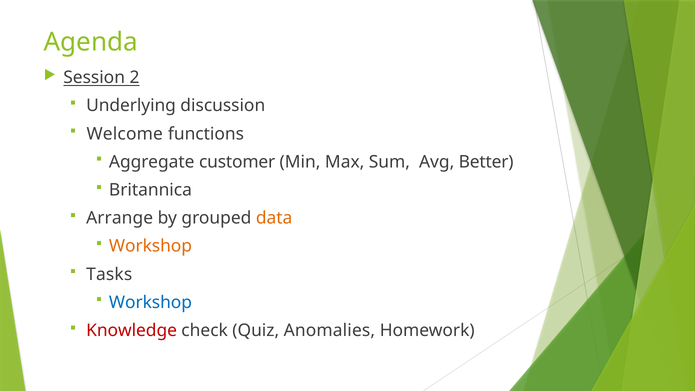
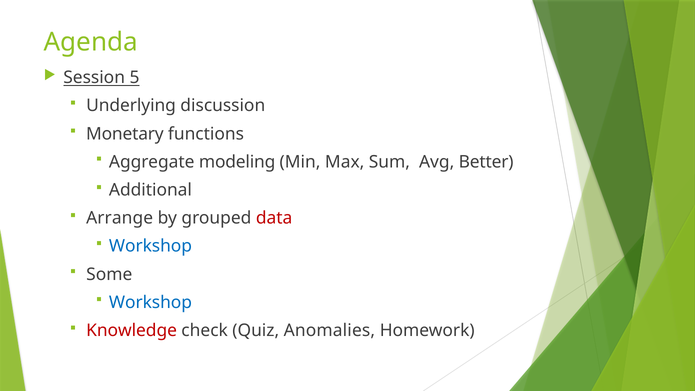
2: 2 -> 5 (135, 78)
Welcome: Welcome -> Monetary (125, 134)
customer: customer -> modeling (237, 162)
Britannica: Britannica -> Additional (150, 190)
data colour: orange -> red (274, 218)
Workshop colour: orange -> blue (150, 246)
Tasks: Tasks -> Some (109, 274)
